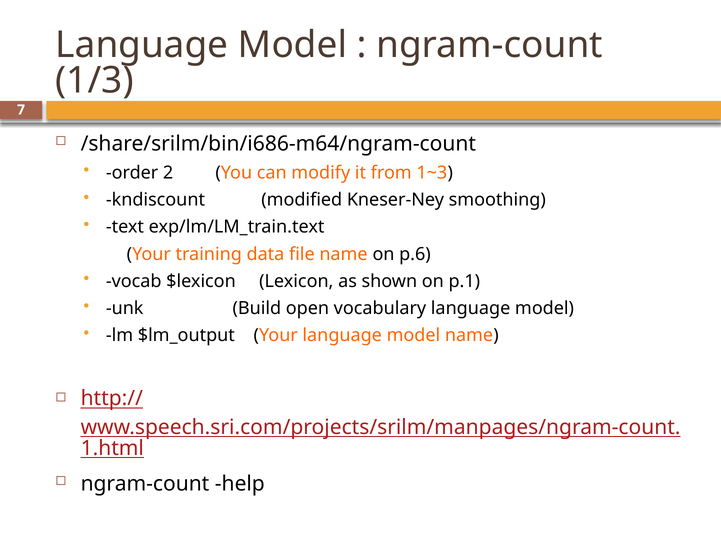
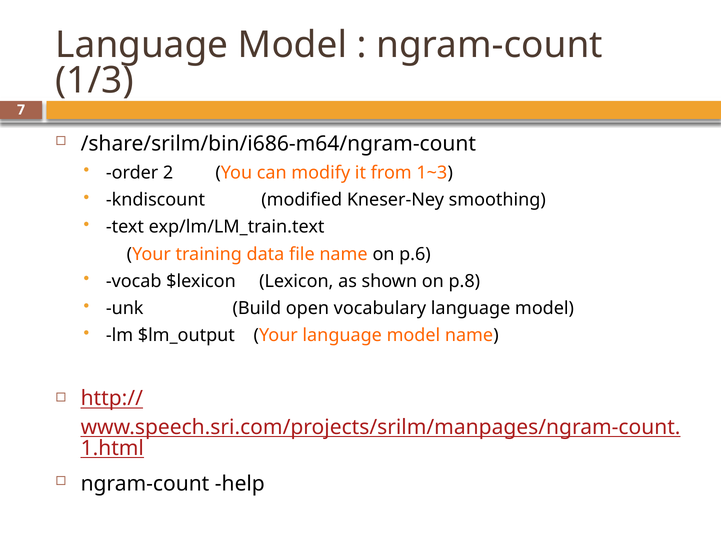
p.1: p.1 -> p.8 (464, 281)
